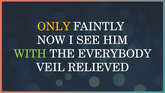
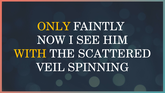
WITH colour: light green -> yellow (30, 54)
EVERYBODY: EVERYBODY -> SCATTERED (115, 54)
RELIEVED: RELIEVED -> SPINNING (98, 67)
